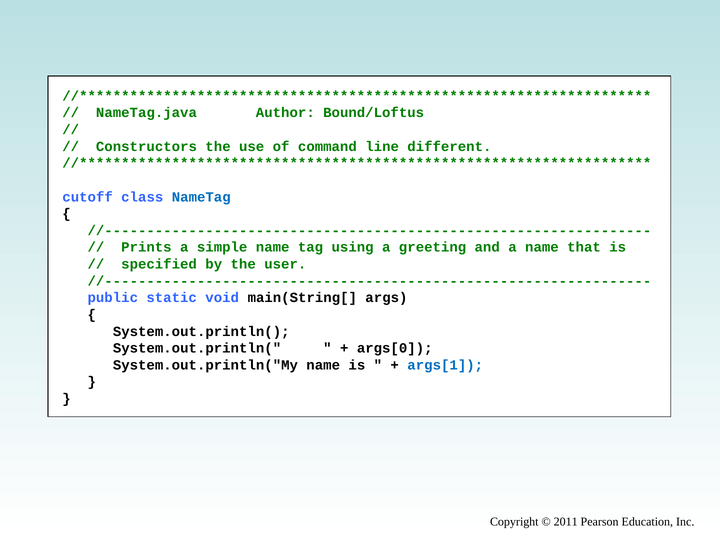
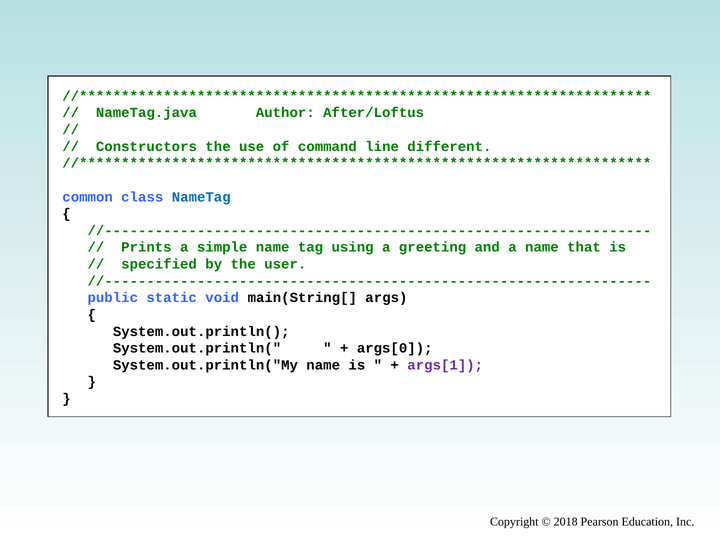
Bound/Loftus: Bound/Loftus -> After/Loftus (374, 113)
cutoff: cutoff -> common (88, 197)
args[1 colour: blue -> purple (445, 365)
2011: 2011 -> 2018 (566, 522)
